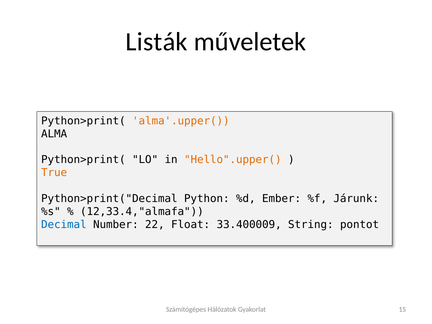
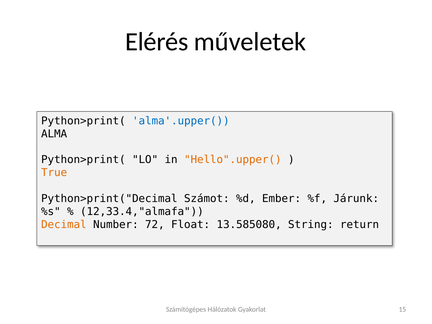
Listák: Listák -> Elérés (157, 42)
alma'.upper( colour: orange -> blue (181, 121)
Python: Python -> Számot (207, 199)
Decimal colour: blue -> orange (64, 225)
22: 22 -> 72 (155, 225)
33.400009: 33.400009 -> 13.585080 (249, 225)
pontot: pontot -> return (360, 225)
